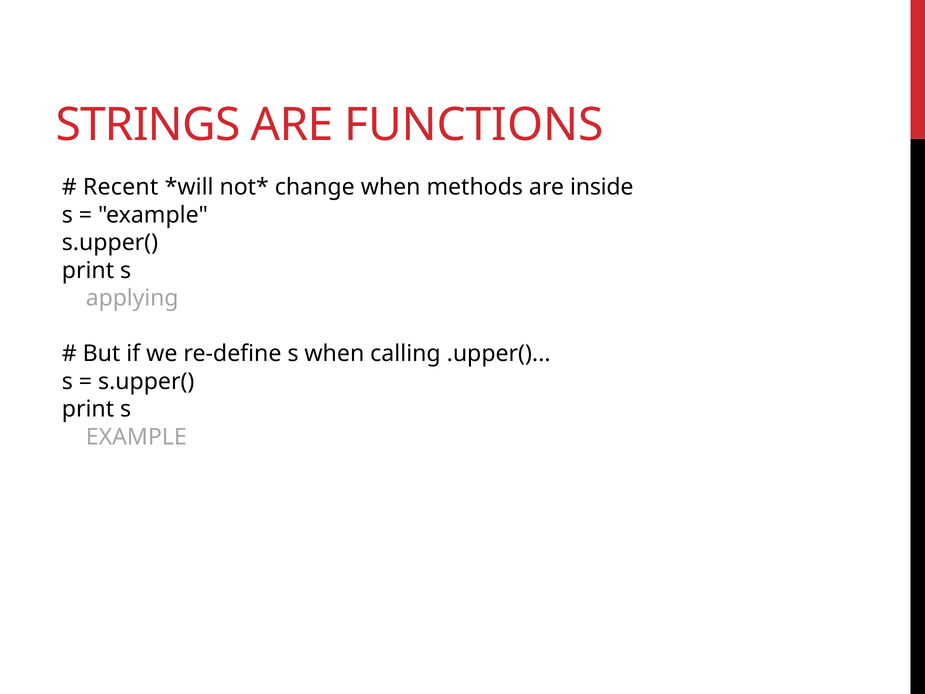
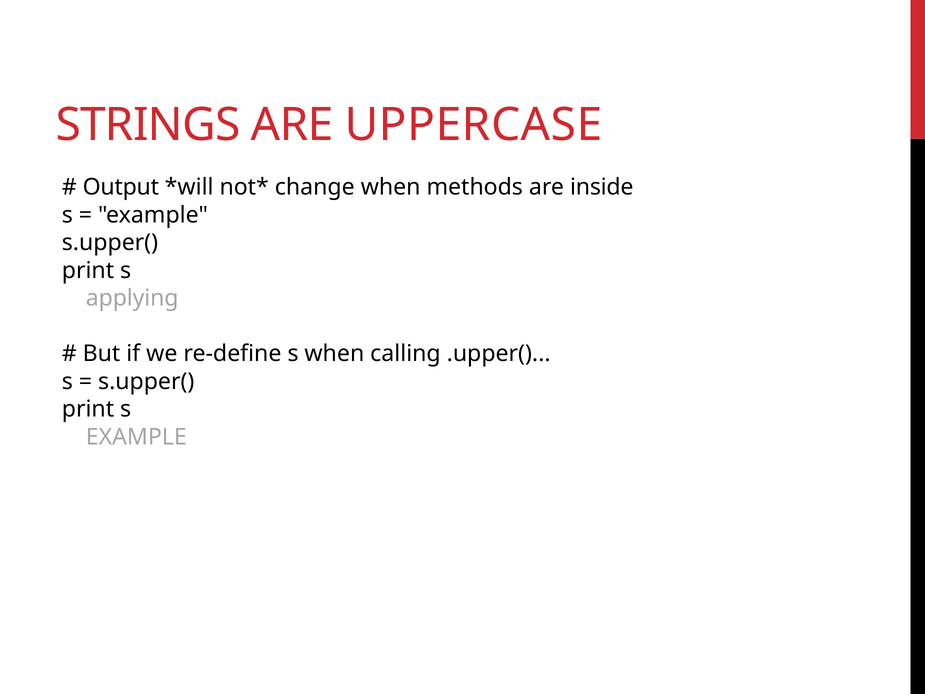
FUNCTIONS: FUNCTIONS -> UPPERCASE (474, 125)
Recent: Recent -> Output (121, 187)
